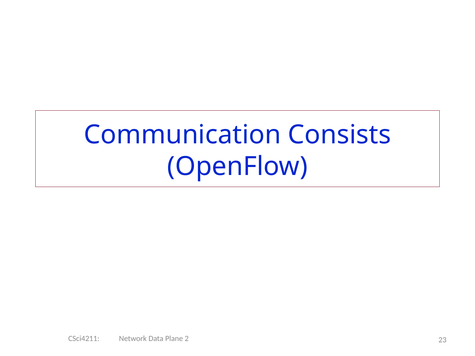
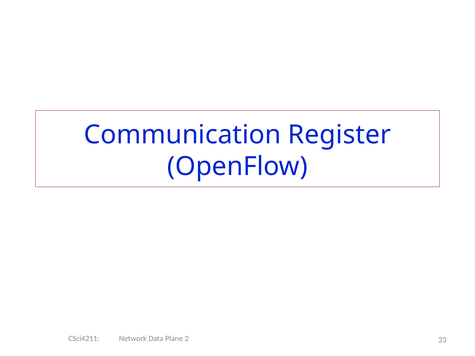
Consists: Consists -> Register (339, 135)
